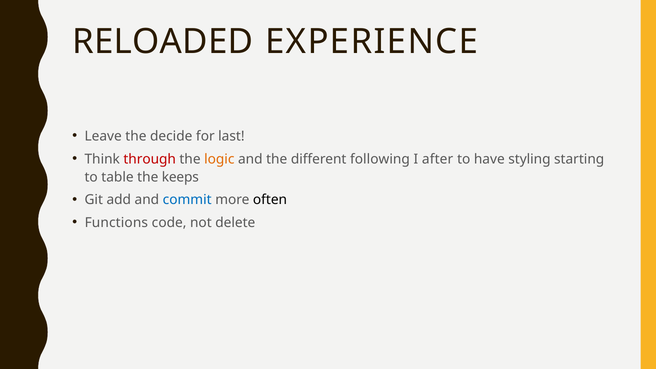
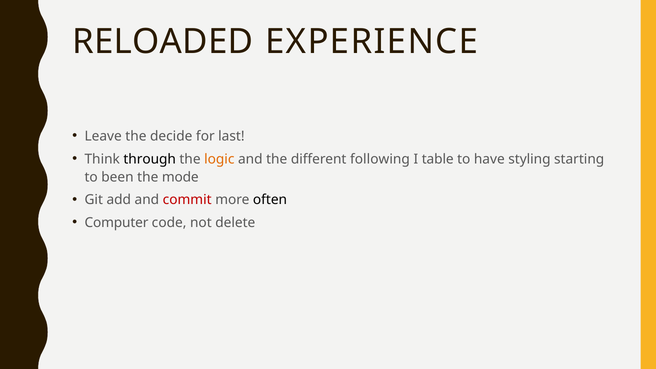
through colour: red -> black (150, 159)
after: after -> table (438, 159)
table: table -> been (117, 177)
keeps: keeps -> mode (180, 177)
commit colour: blue -> red (187, 200)
Functions: Functions -> Computer (116, 223)
